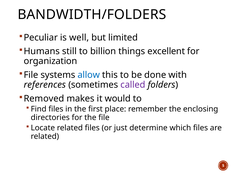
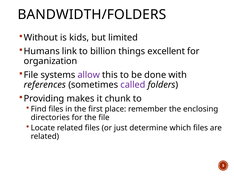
Peculiar: Peculiar -> Without (41, 37)
well: well -> kids (79, 37)
still: still -> link (69, 51)
allow colour: blue -> purple (89, 75)
Removed: Removed -> Providing (44, 98)
would: would -> chunk (118, 98)
